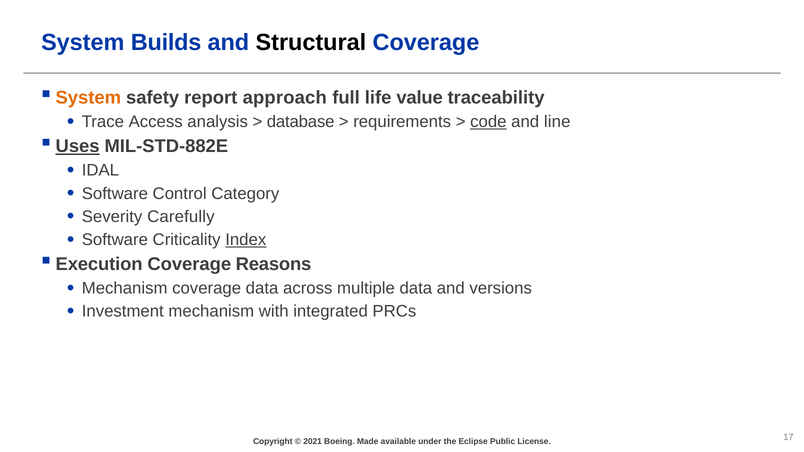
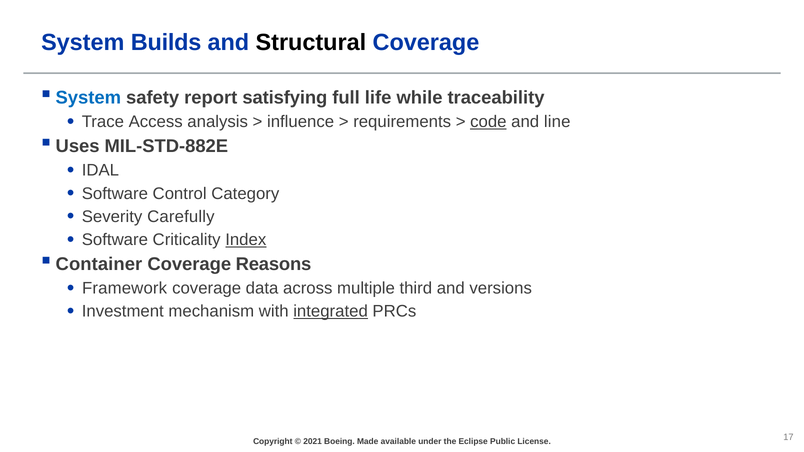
System colour: orange -> blue (88, 98)
approach: approach -> satisfying (285, 98)
value: value -> while (420, 98)
database: database -> influence (301, 122)
Uses underline: present -> none (78, 146)
Execution: Execution -> Container (99, 264)
Mechanism: Mechanism -> Framework (125, 288)
multiple data: data -> third (416, 288)
integrated underline: none -> present (331, 312)
